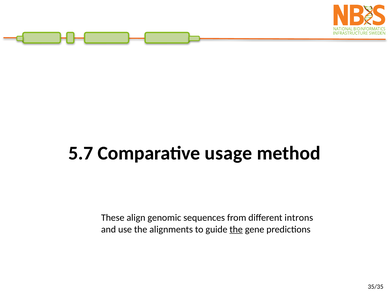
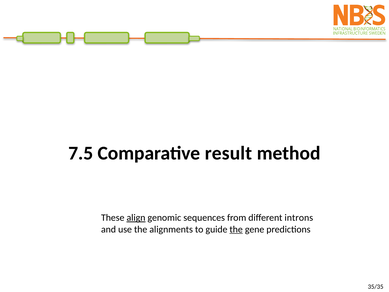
5.7: 5.7 -> 7.5 (81, 153)
usage: usage -> result (229, 153)
align underline: none -> present (136, 218)
